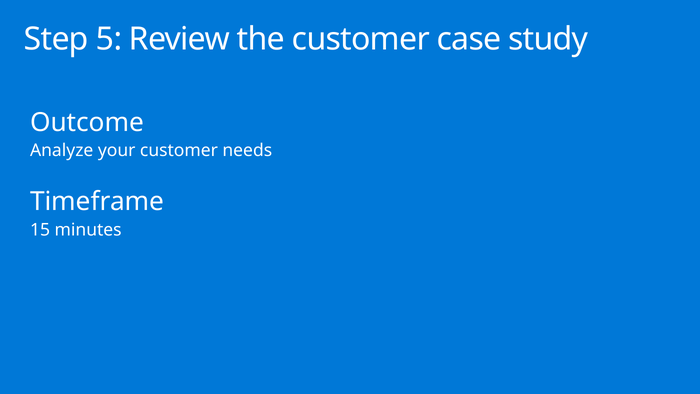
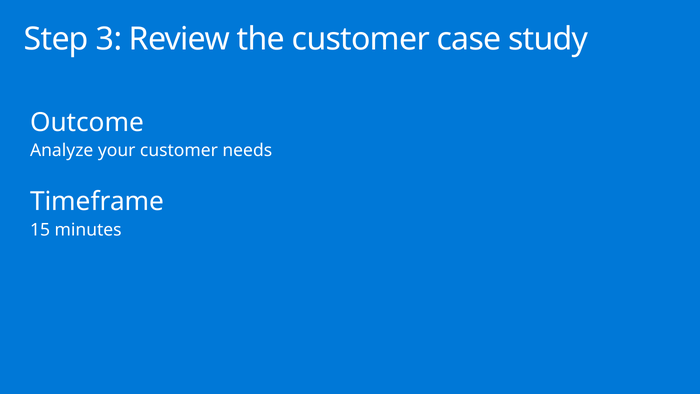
5: 5 -> 3 (109, 39)
